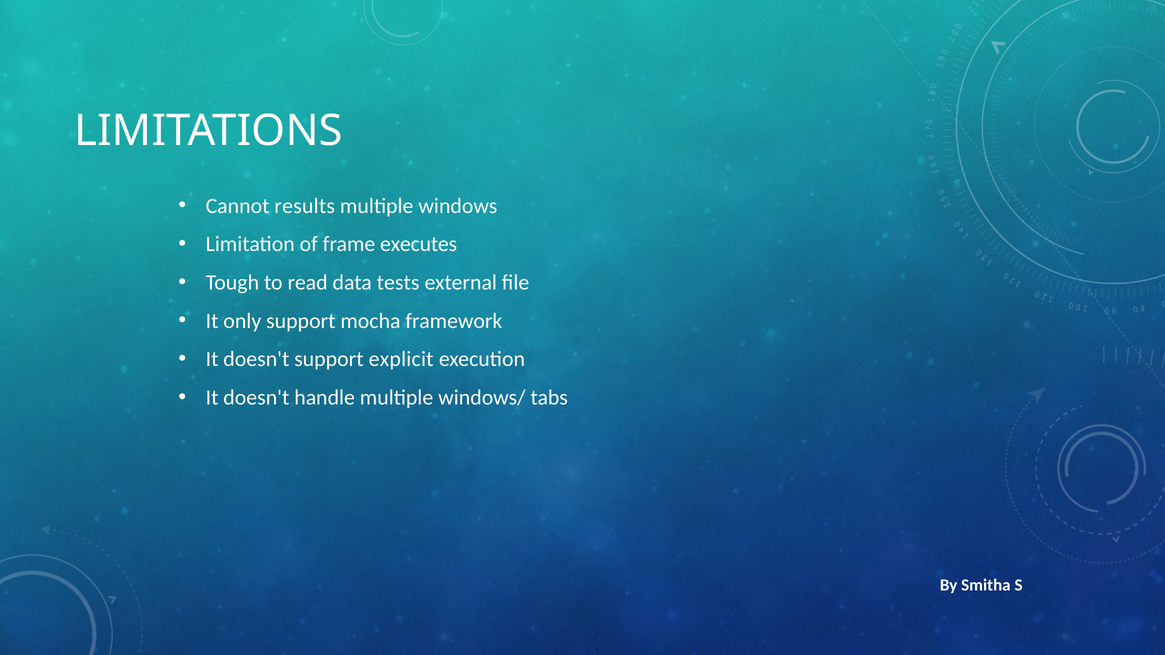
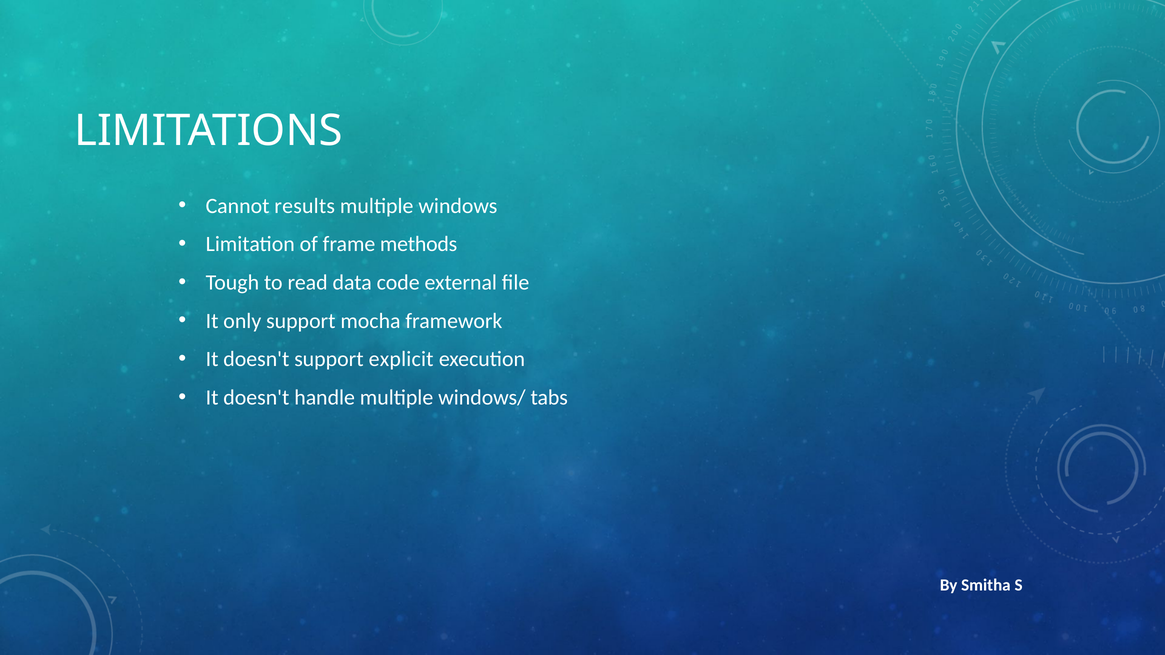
executes: executes -> methods (419, 244)
tests: tests -> code (398, 283)
